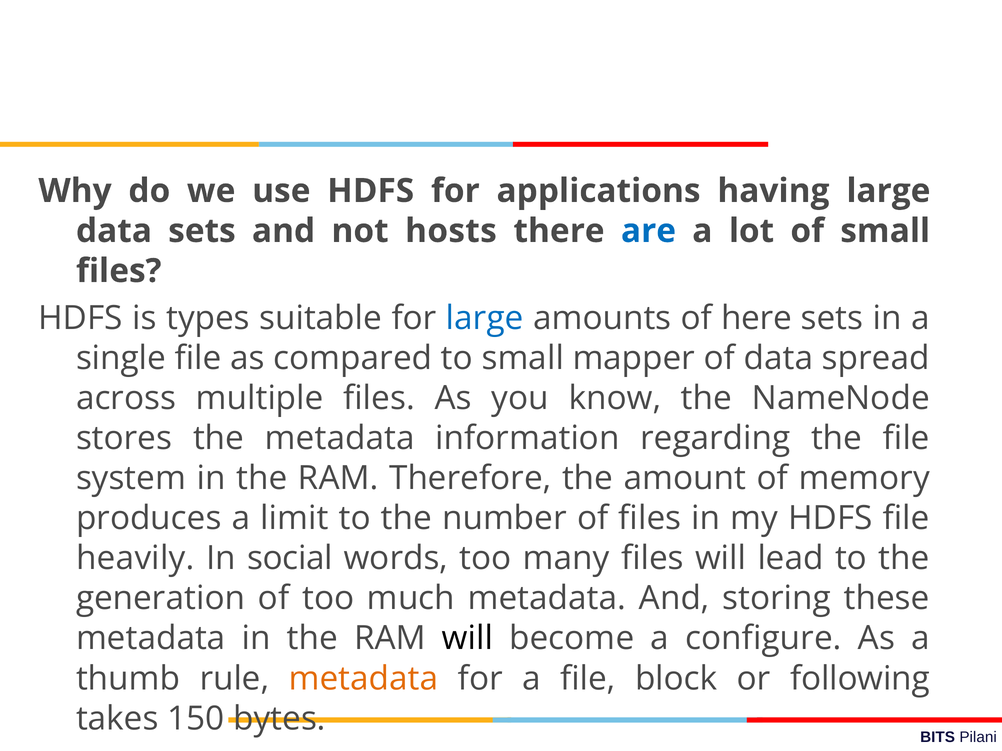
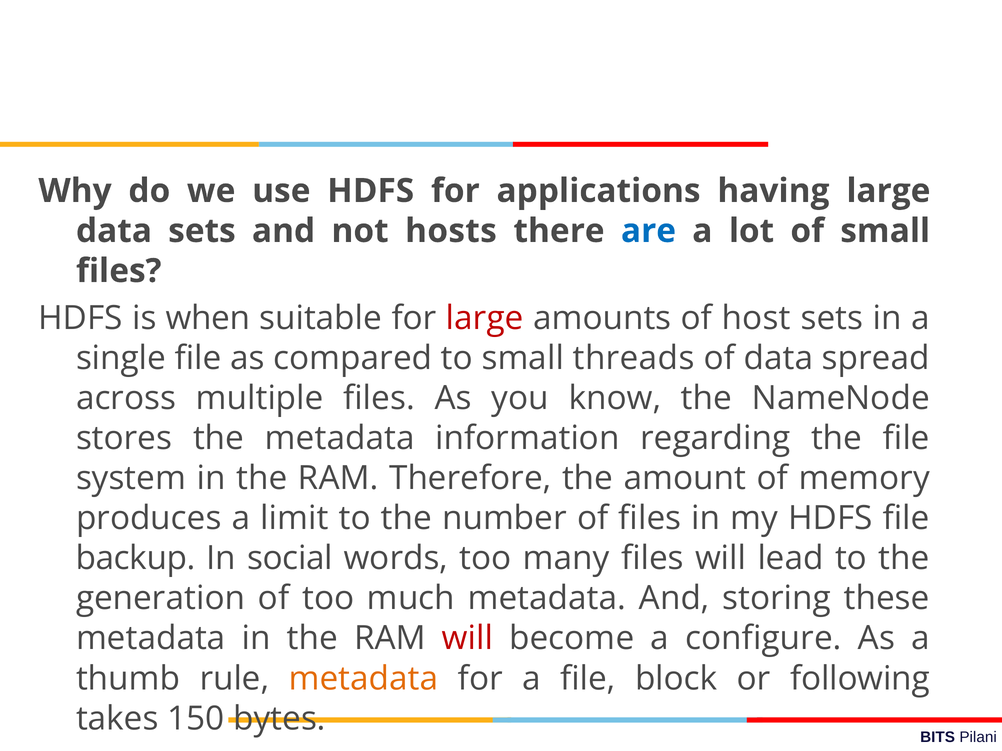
types: types -> when (208, 318)
large colour: blue -> red (485, 318)
here: here -> host (756, 318)
mapper: mapper -> threads (634, 358)
heavily: heavily -> backup (136, 559)
will colour: black -> red (468, 639)
